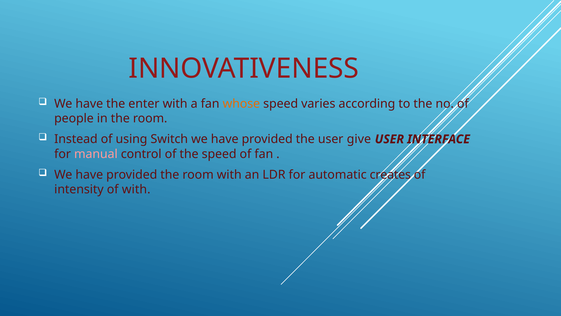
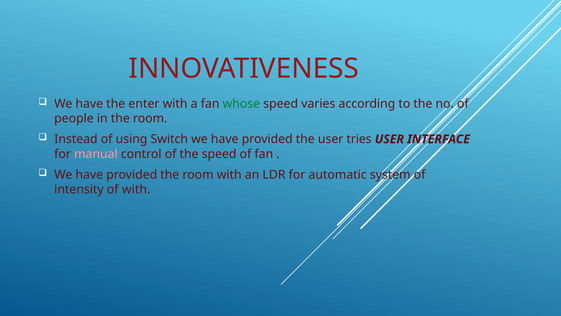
whose colour: orange -> green (241, 104)
give: give -> tries (359, 139)
creates: creates -> system (390, 174)
